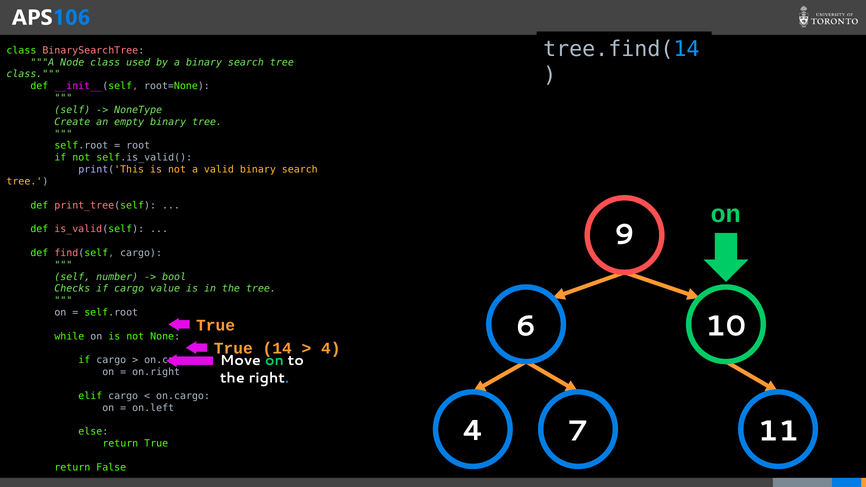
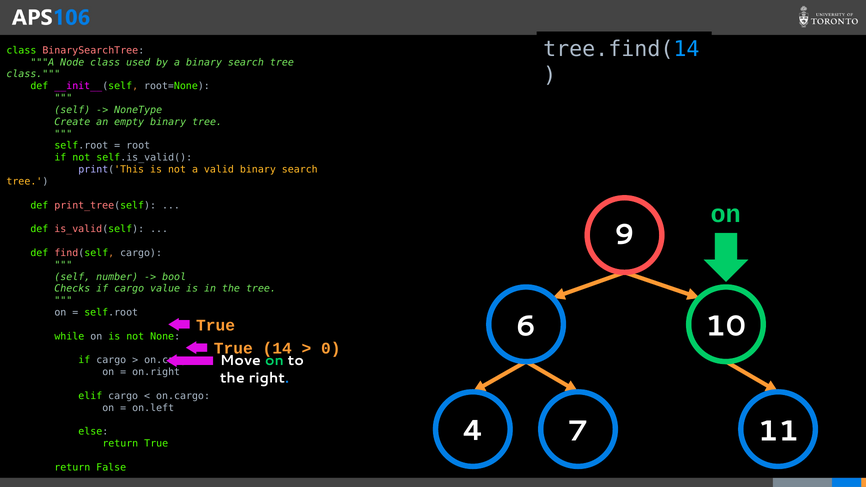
4: 4 -> 0 (331, 349)
